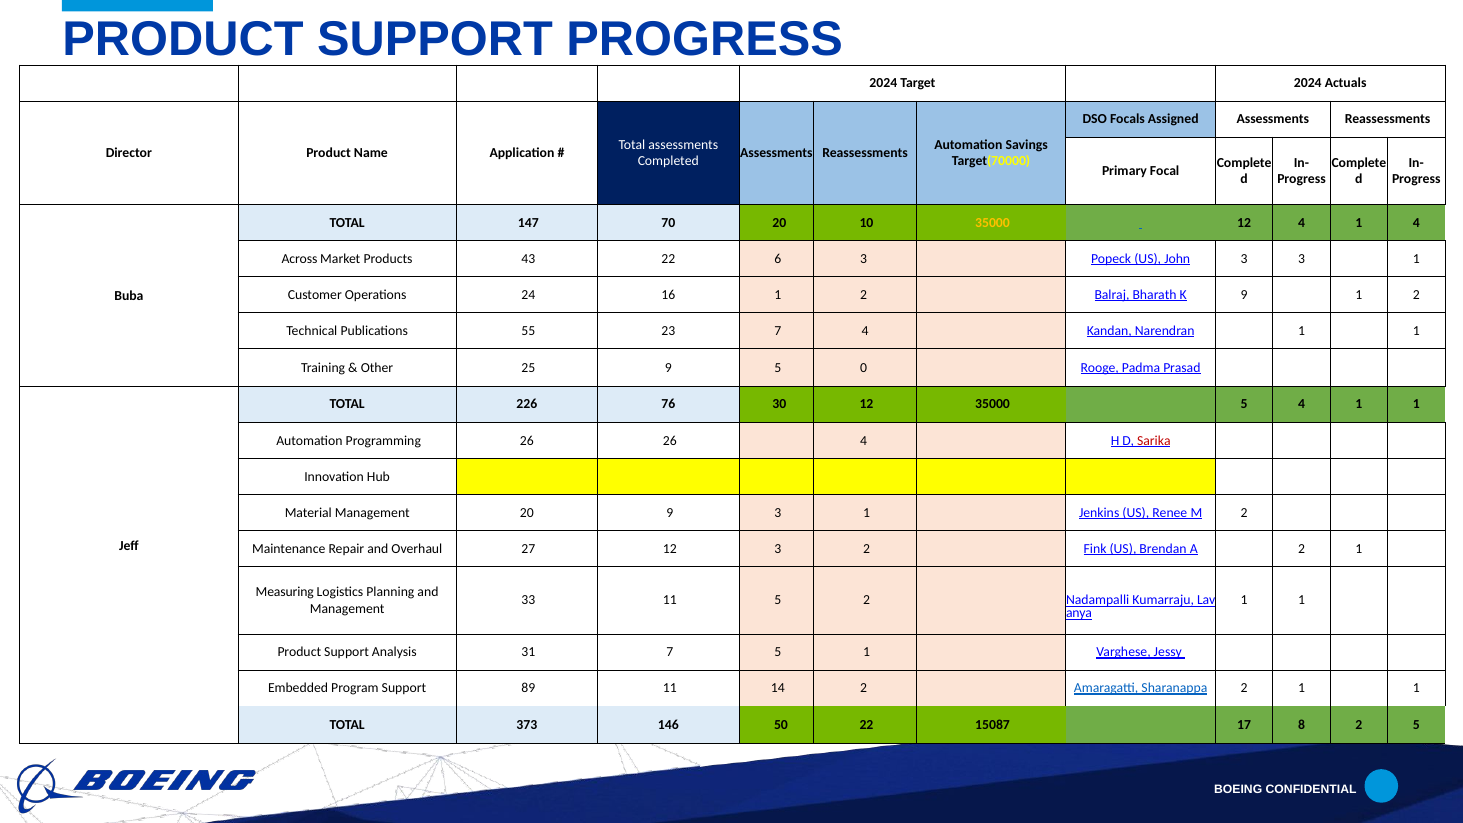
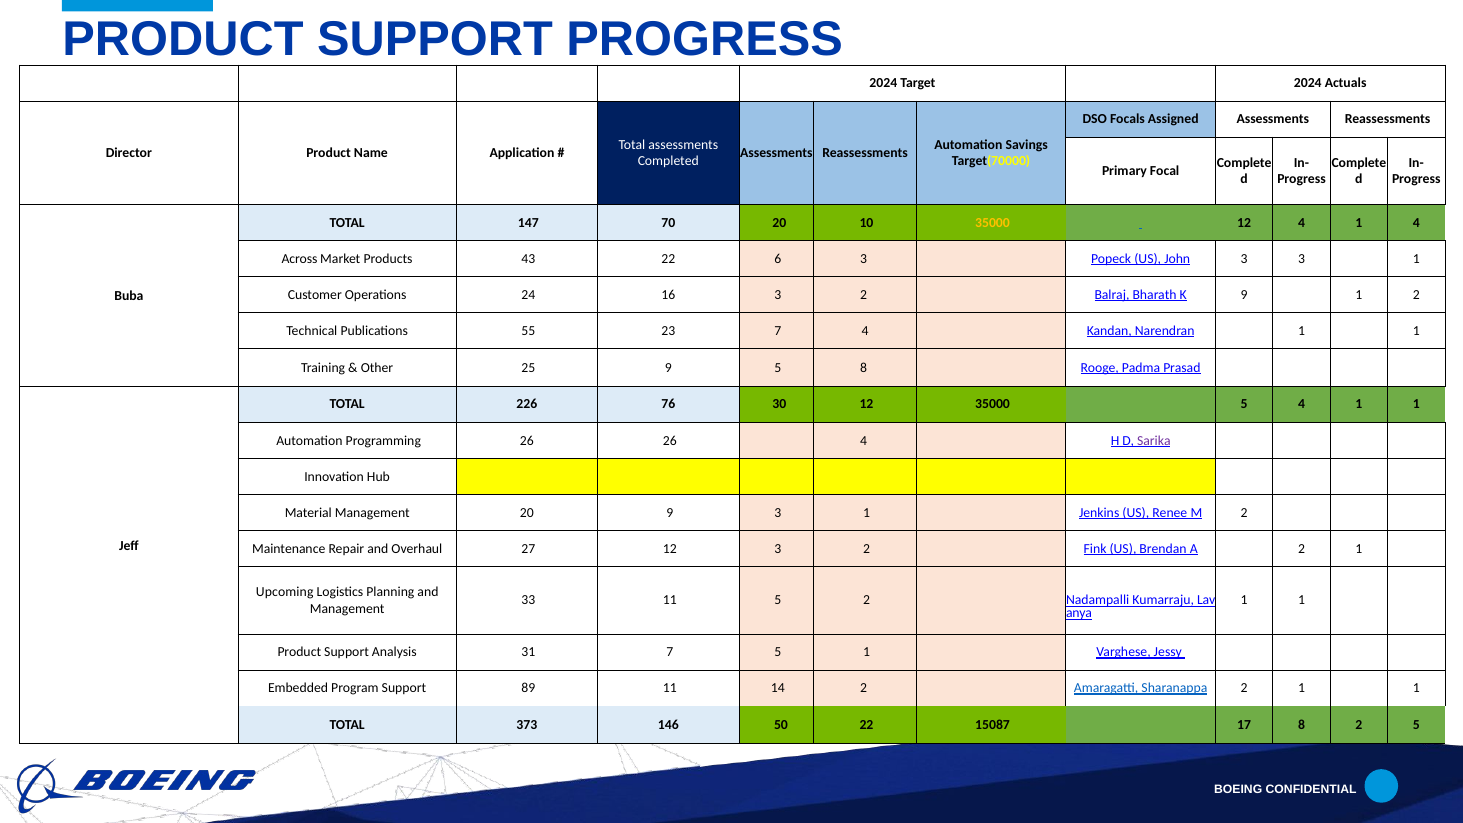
16 1: 1 -> 3 (778, 295)
5 0: 0 -> 8 (864, 368)
Sarika colour: red -> purple (1154, 440)
Measuring: Measuring -> Upcoming (285, 592)
